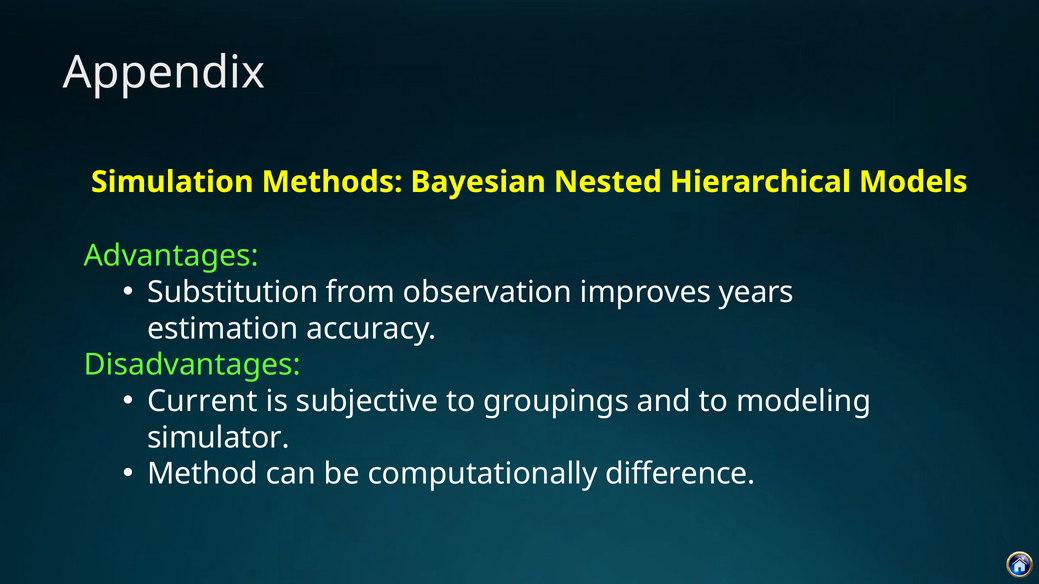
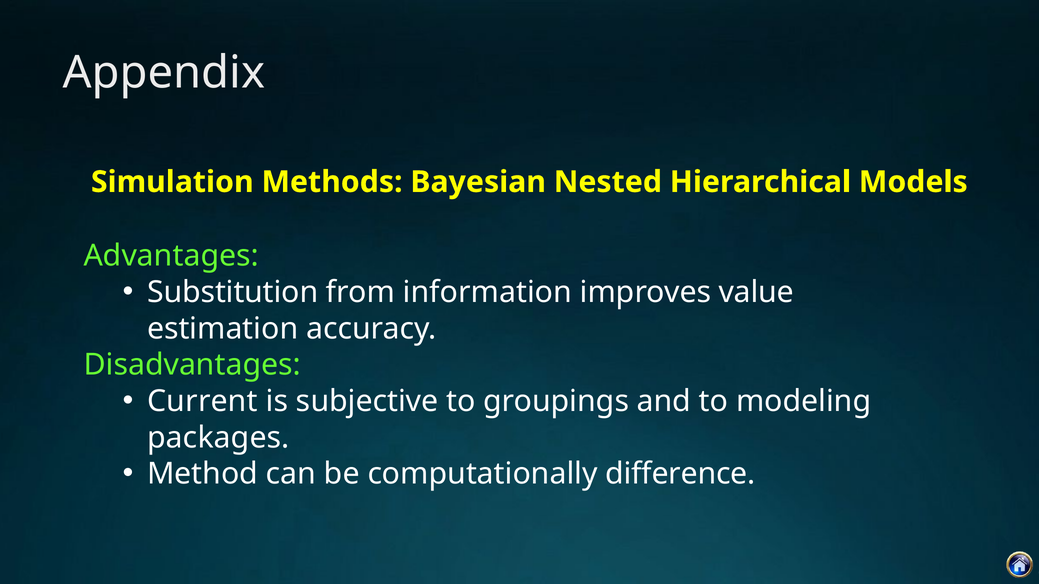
observation: observation -> information (487, 292)
years: years -> value (756, 292)
simulator: simulator -> packages (218, 438)
